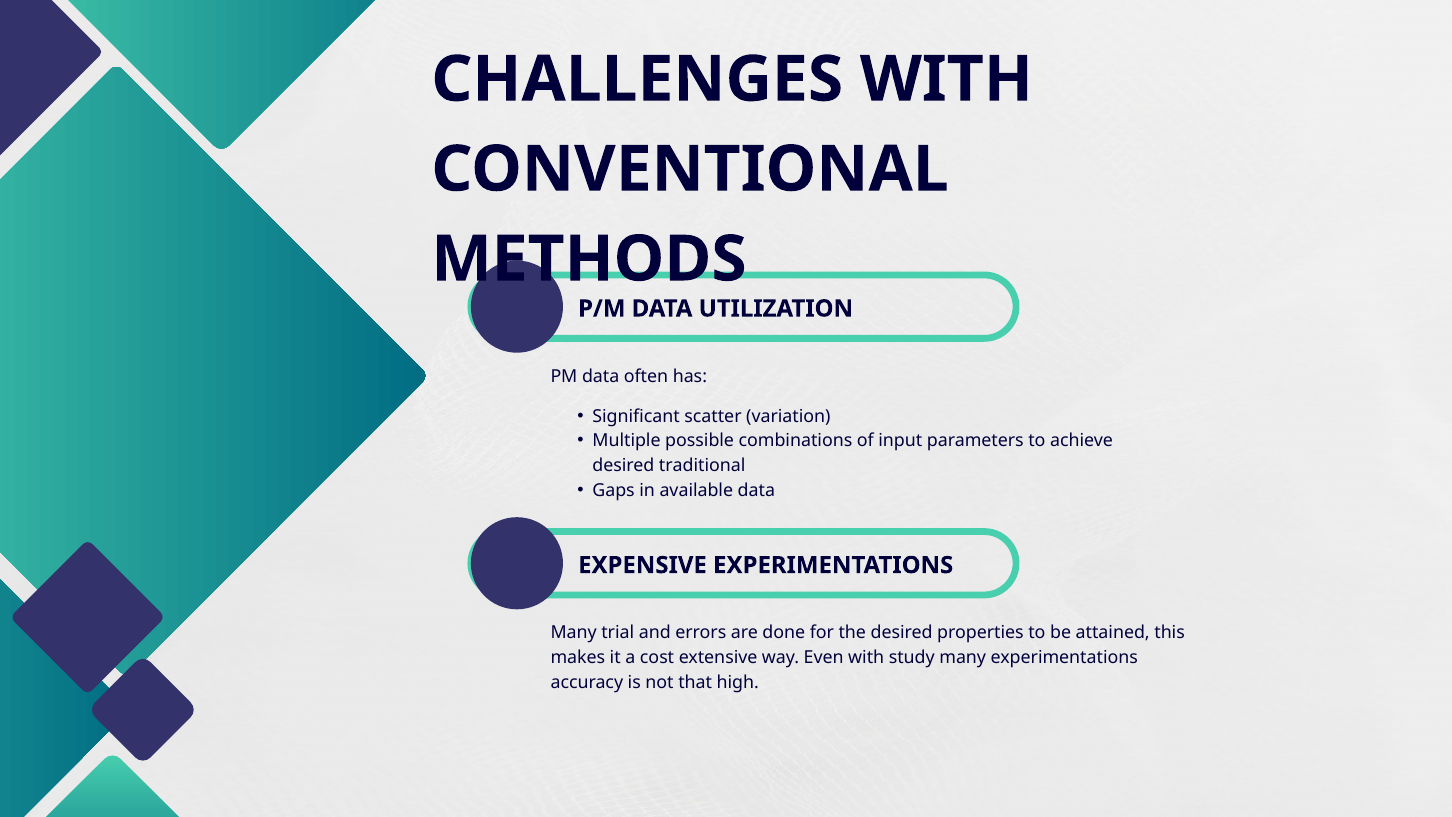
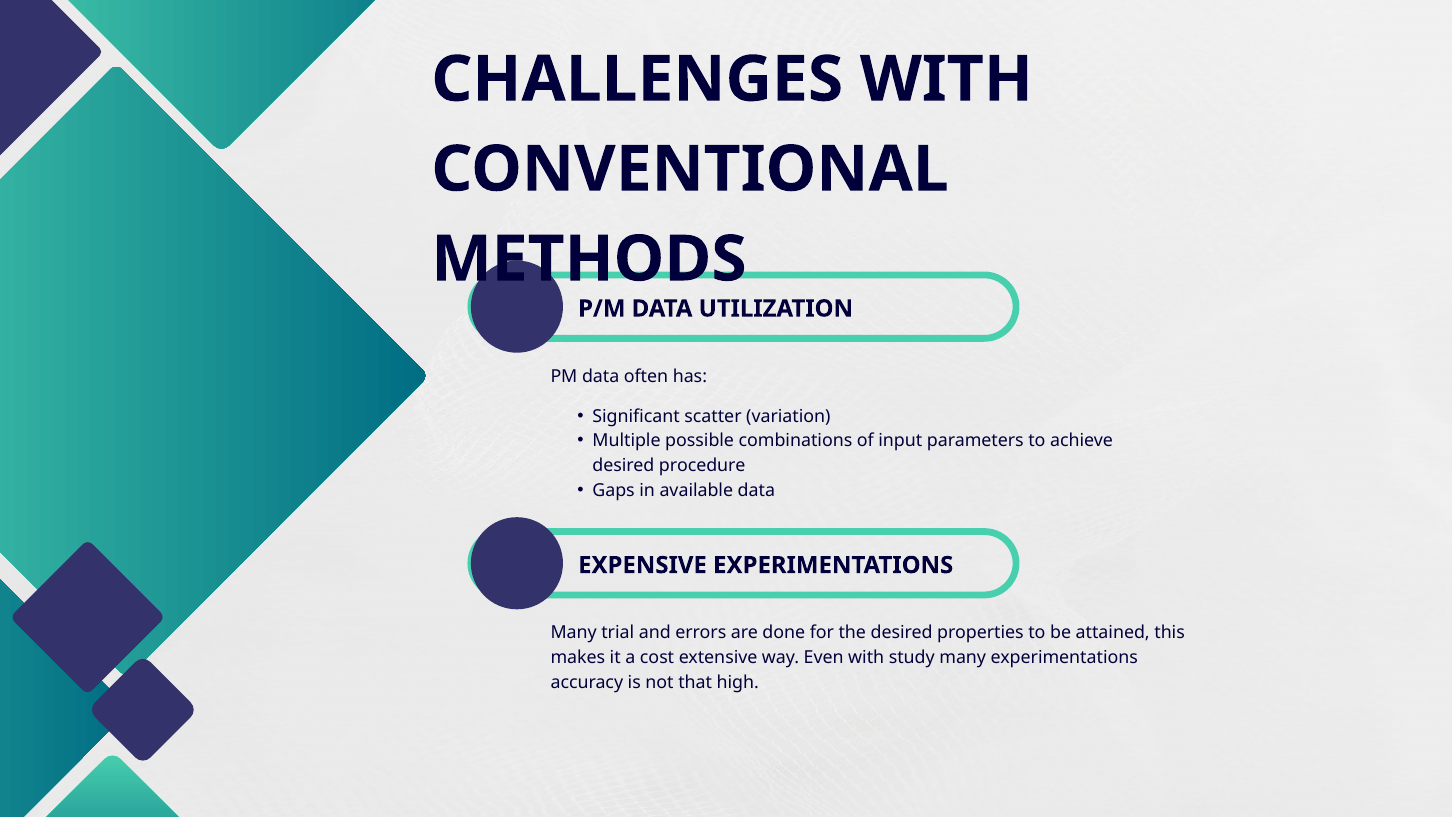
traditional: traditional -> procedure (702, 466)
